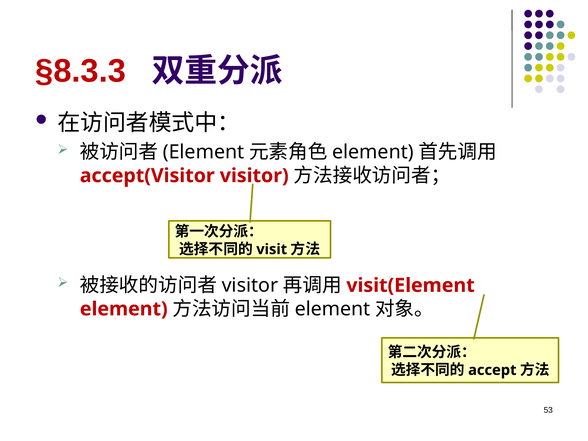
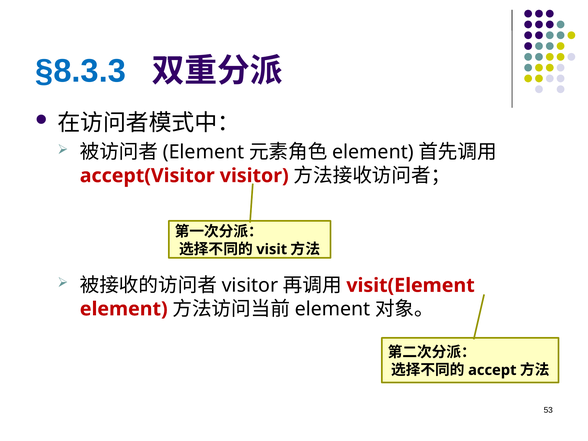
§8.3.3 colour: red -> blue (81, 71)
